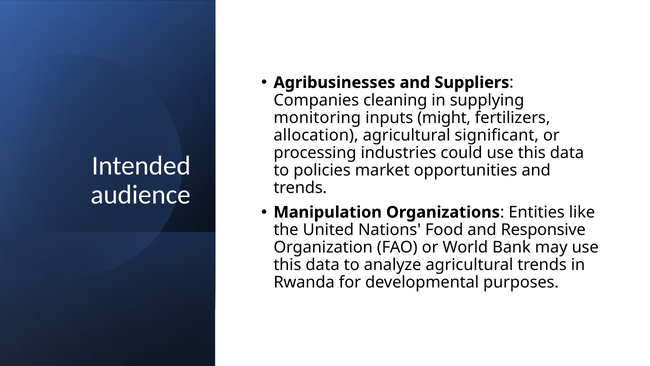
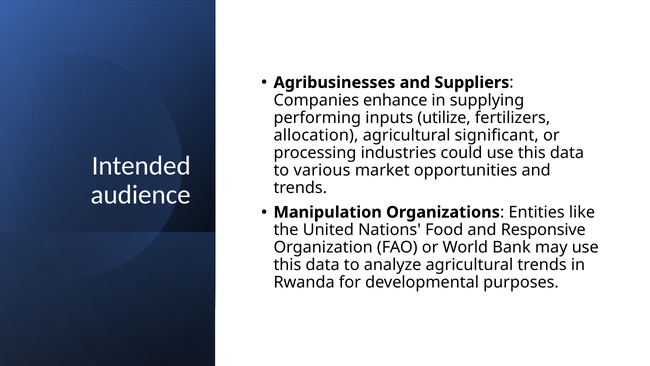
cleaning: cleaning -> enhance (395, 100)
monitoring: monitoring -> performing (317, 118)
might: might -> utilize (444, 118)
policies: policies -> various (322, 170)
